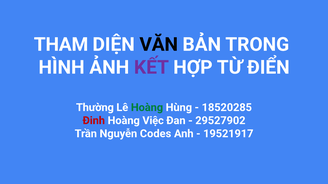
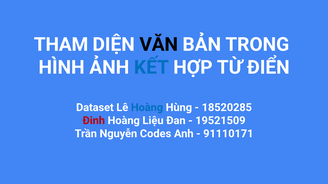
KẾT colour: purple -> blue (151, 68)
Thường: Thường -> Dataset (95, 108)
Hoàng colour: green -> blue (147, 108)
Việc: Việc -> Liệu (153, 121)
29527902: 29527902 -> 19521509 (220, 121)
19521917: 19521917 -> 91110171 (228, 134)
